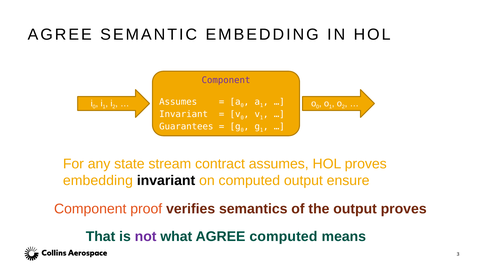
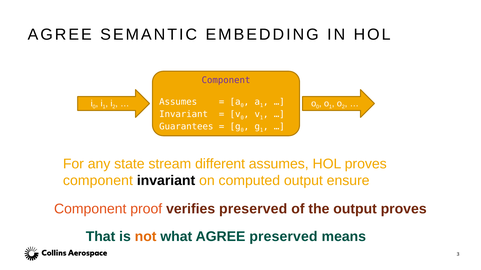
contract: contract -> different (220, 164)
embedding: embedding -> component (98, 181)
verifies semantics: semantics -> preserved (253, 209)
not colour: purple -> orange (146, 237)
AGREE computed: computed -> preserved (283, 237)
